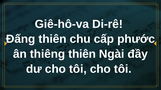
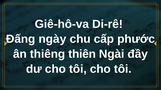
Đấng thiên: thiên -> ngày (52, 39)
